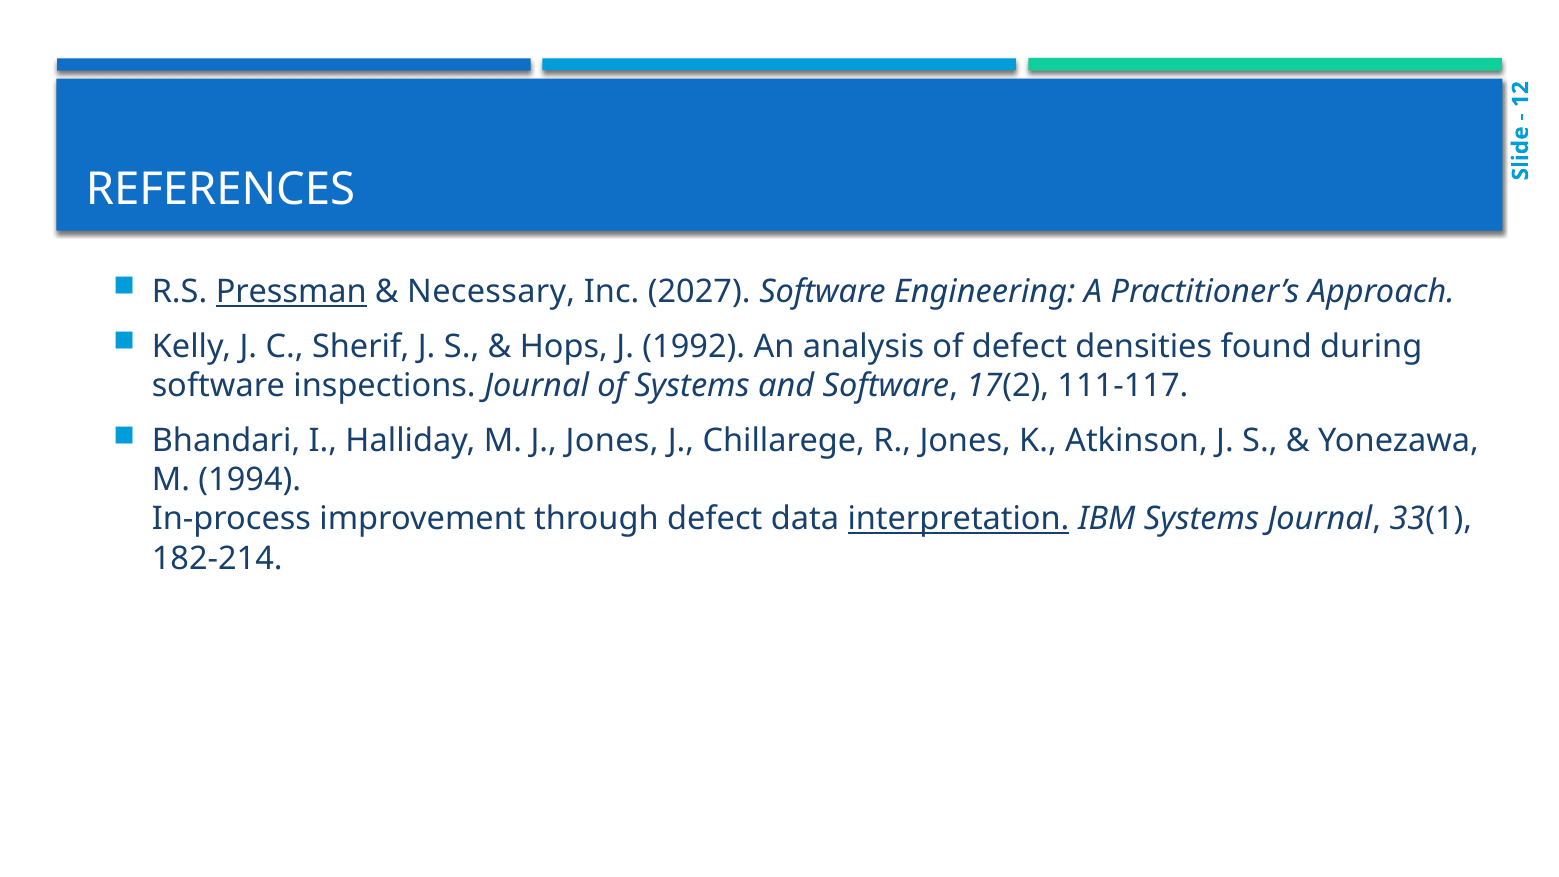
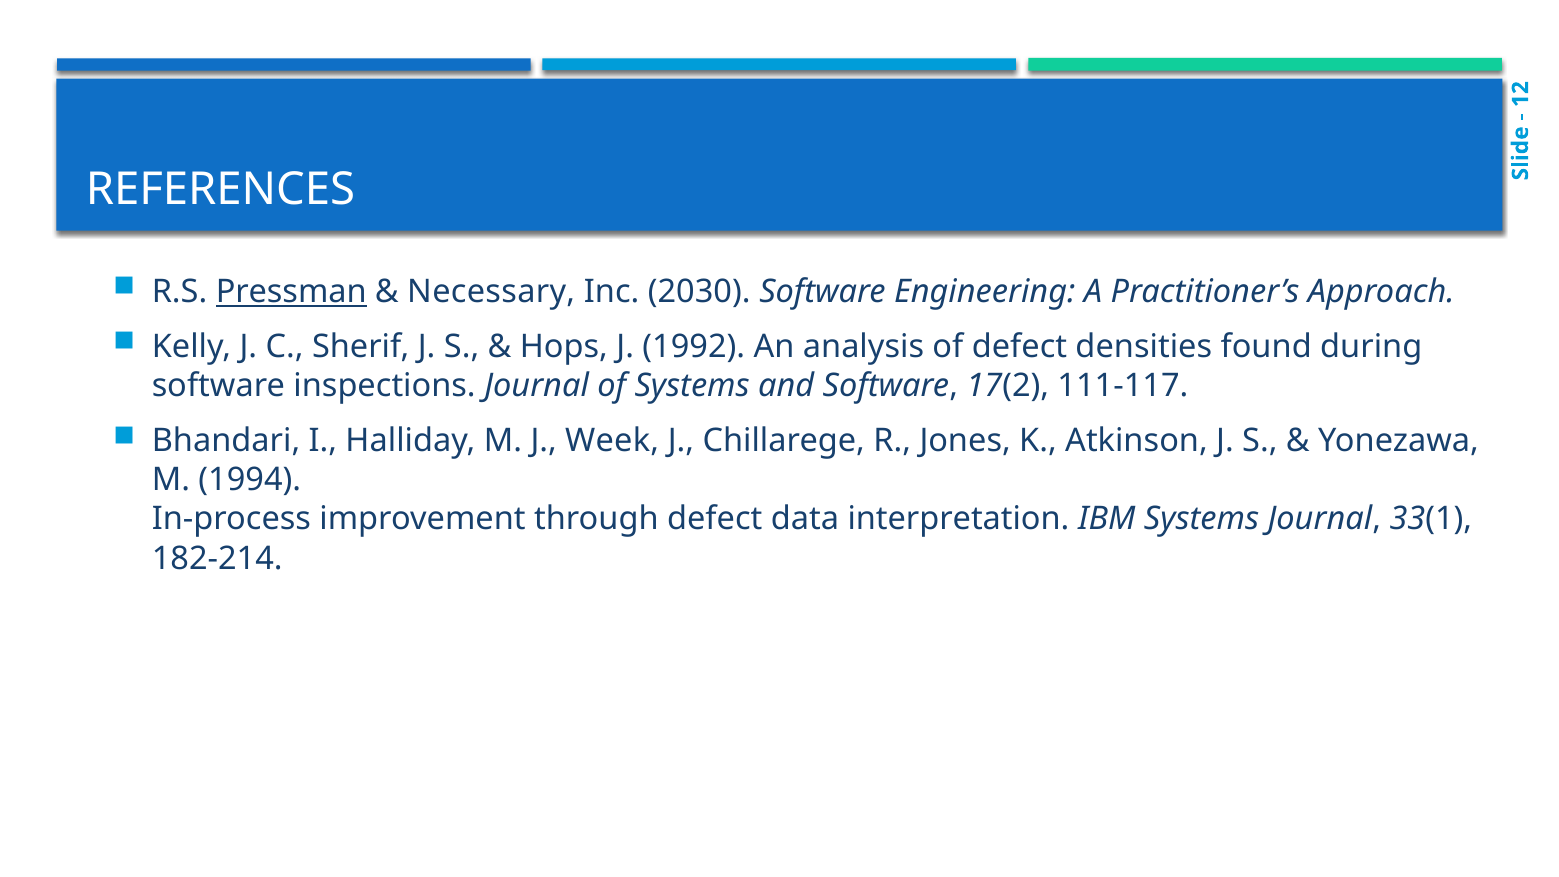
2027: 2027 -> 2030 (699, 292)
J Jones: Jones -> Week (612, 441)
interpretation underline: present -> none (958, 519)
